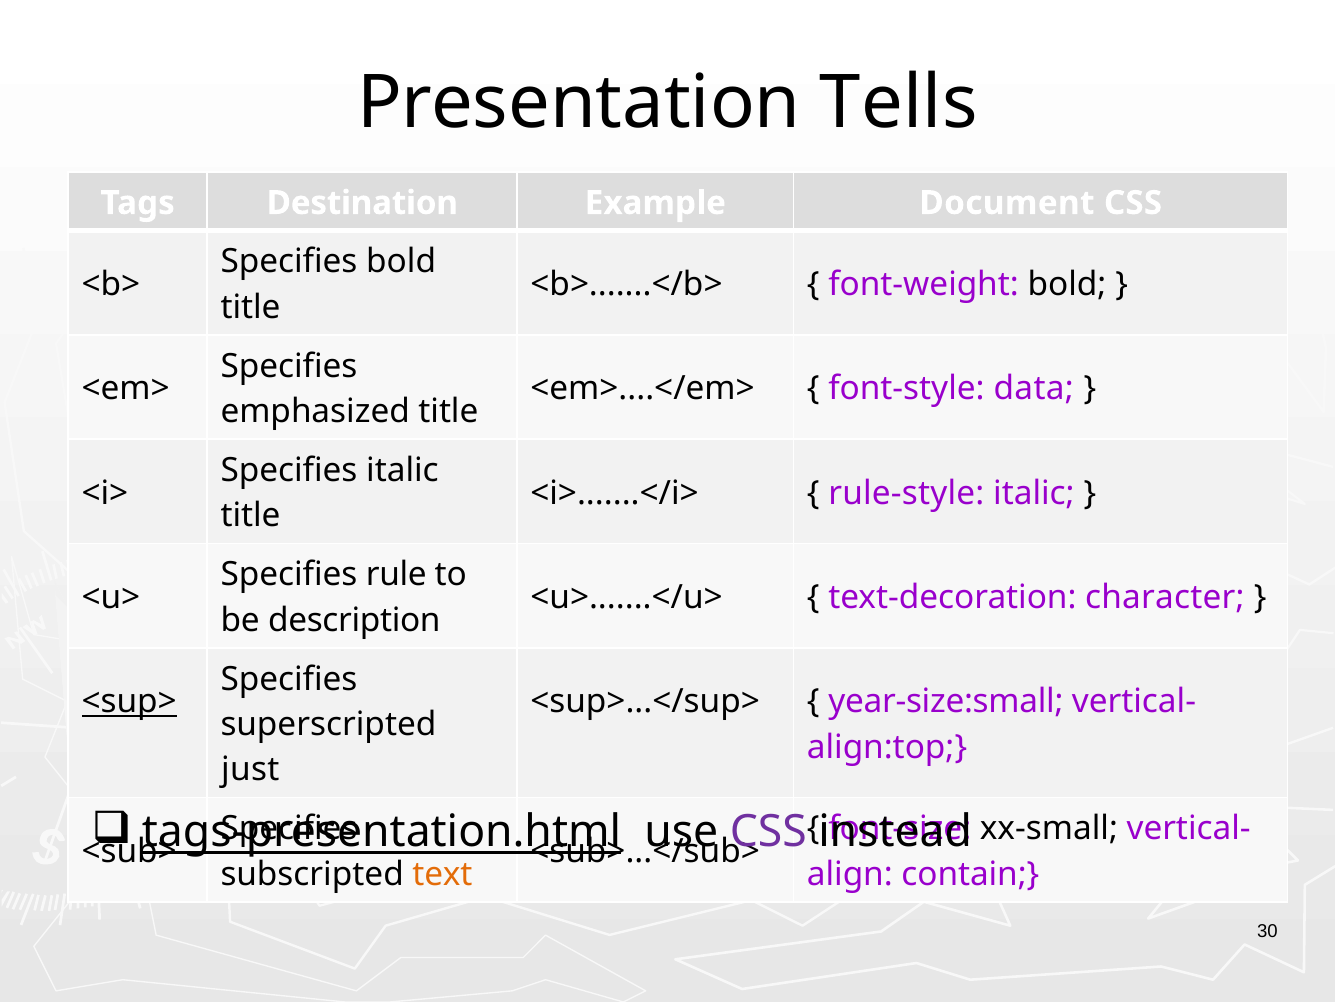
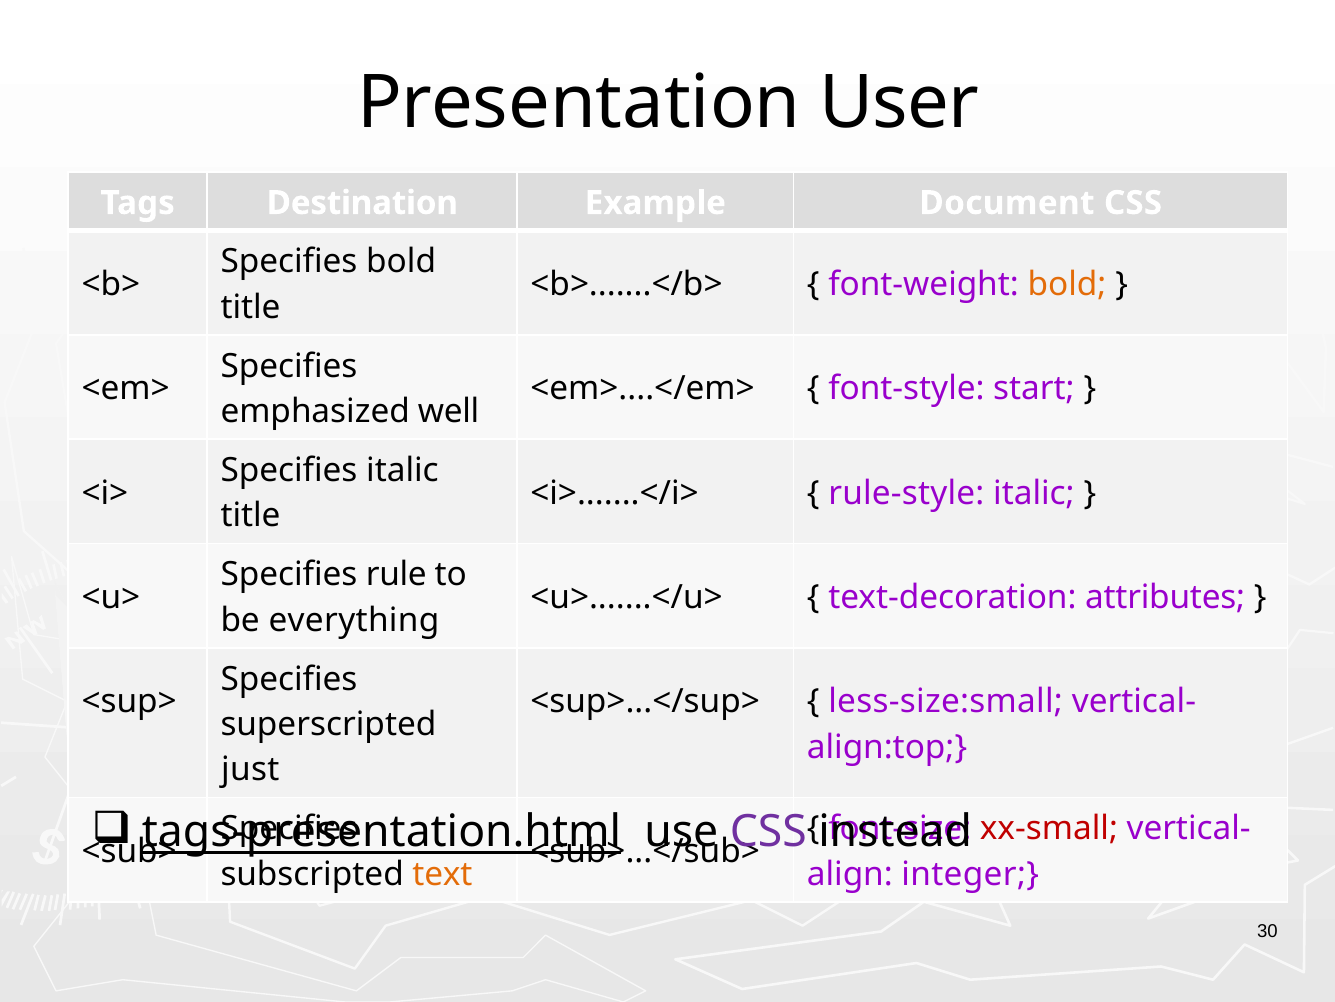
Tells: Tells -> User (899, 103)
bold colour: black -> orange (1067, 284)
data: data -> start (1034, 389)
emphasized title: title -> well (449, 411)
character: character -> attributes (1165, 597)
description: description -> everything (354, 620)
<sup> underline: present -> none (129, 701)
year-size:small: year-size:small -> less-size:small (946, 701)
xx-small colour: black -> red (1049, 828)
contain: contain -> integer (970, 874)
